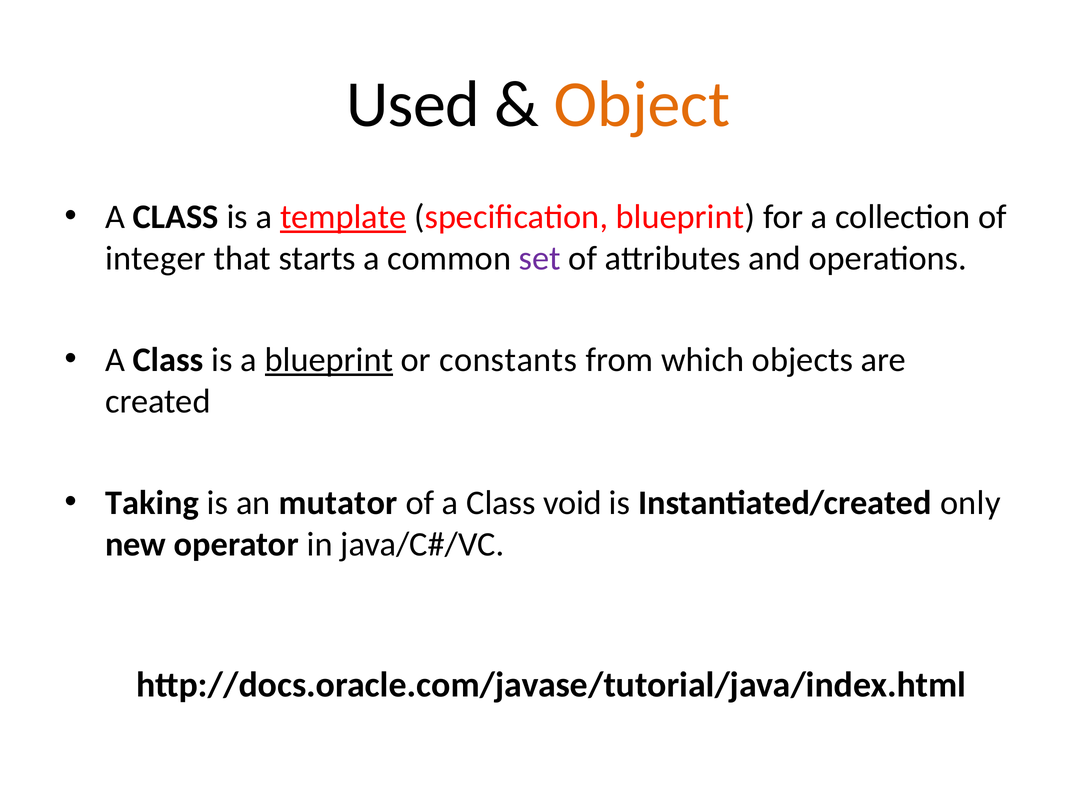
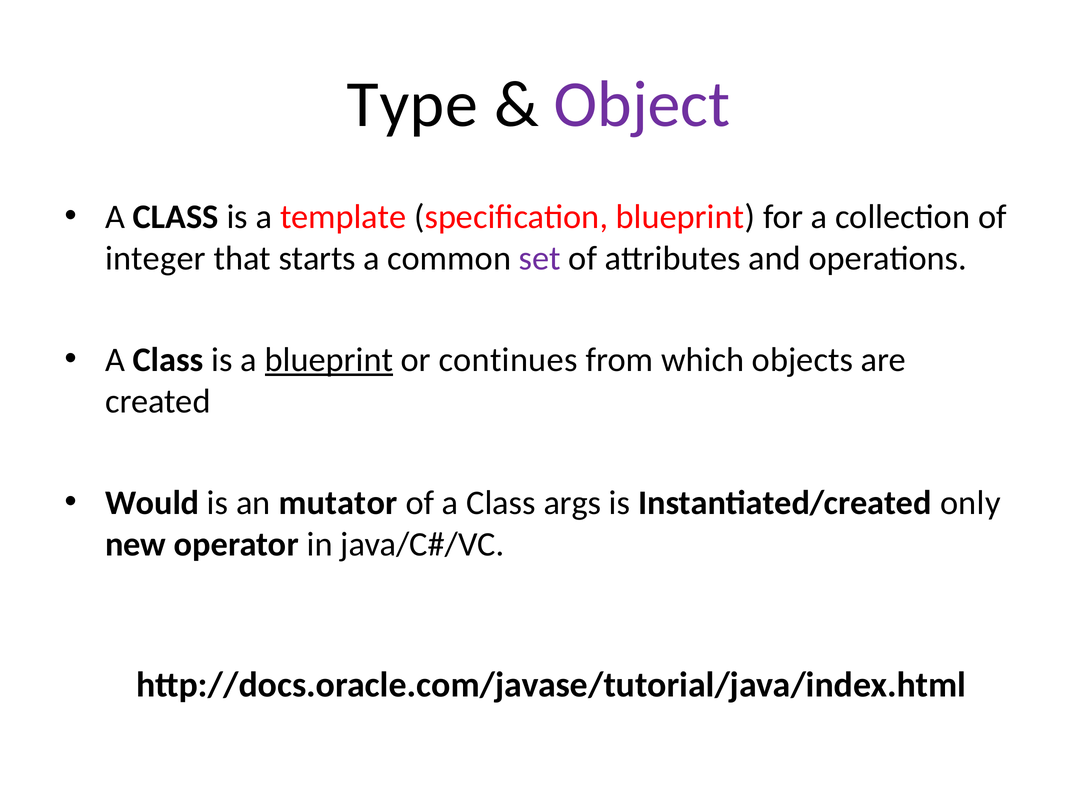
Used: Used -> Type (412, 104)
Object colour: orange -> purple (642, 104)
template underline: present -> none (343, 217)
constants: constants -> continues (508, 360)
Taking: Taking -> Would (152, 503)
void: void -> args (572, 503)
